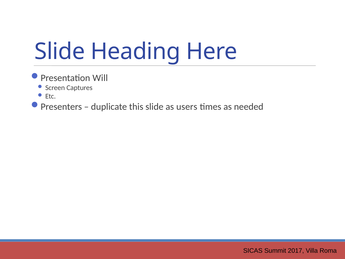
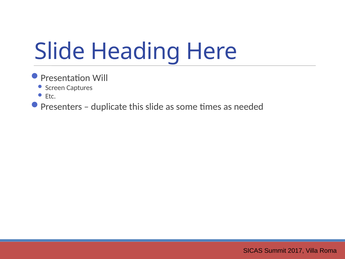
users: users -> some (187, 107)
